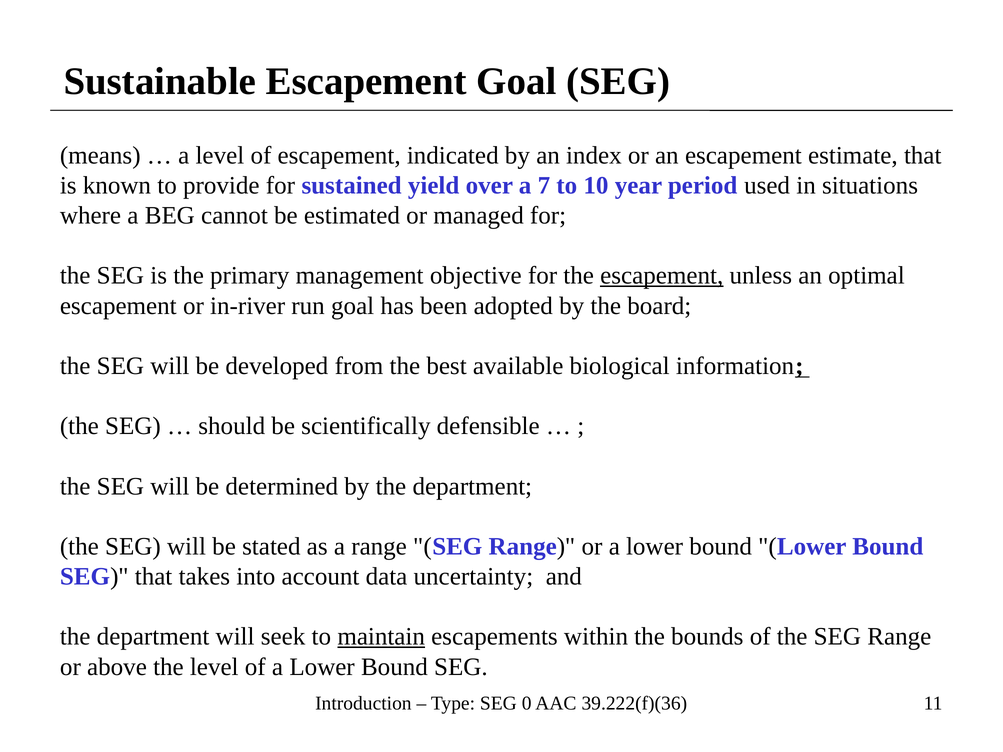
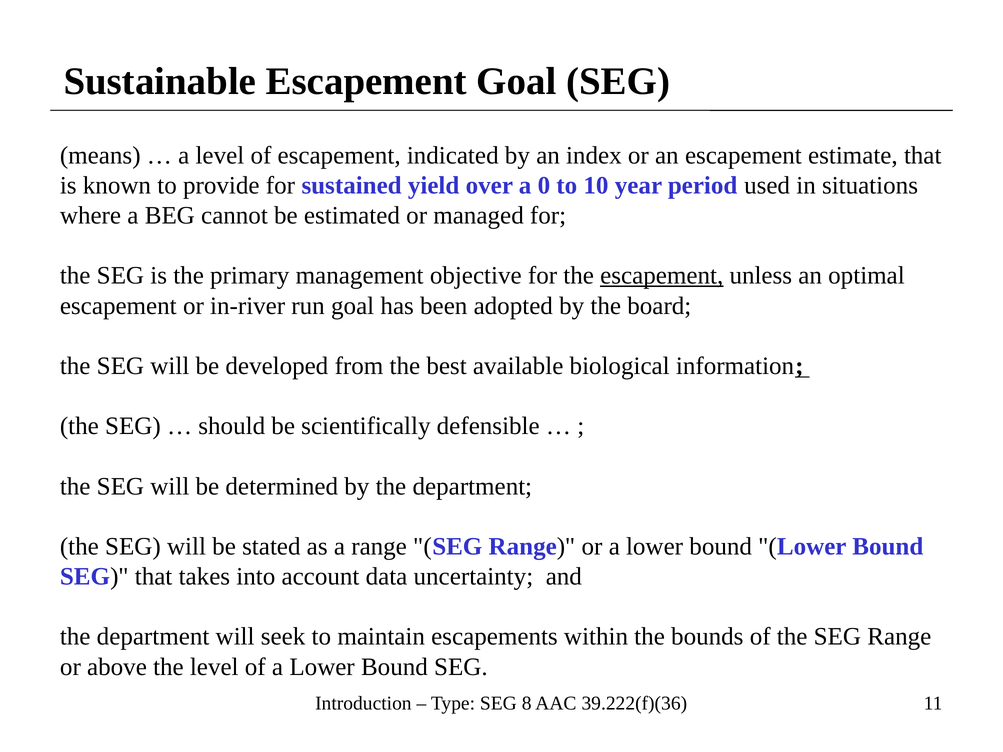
7: 7 -> 0 (544, 186)
maintain underline: present -> none (381, 637)
0: 0 -> 8 (527, 703)
